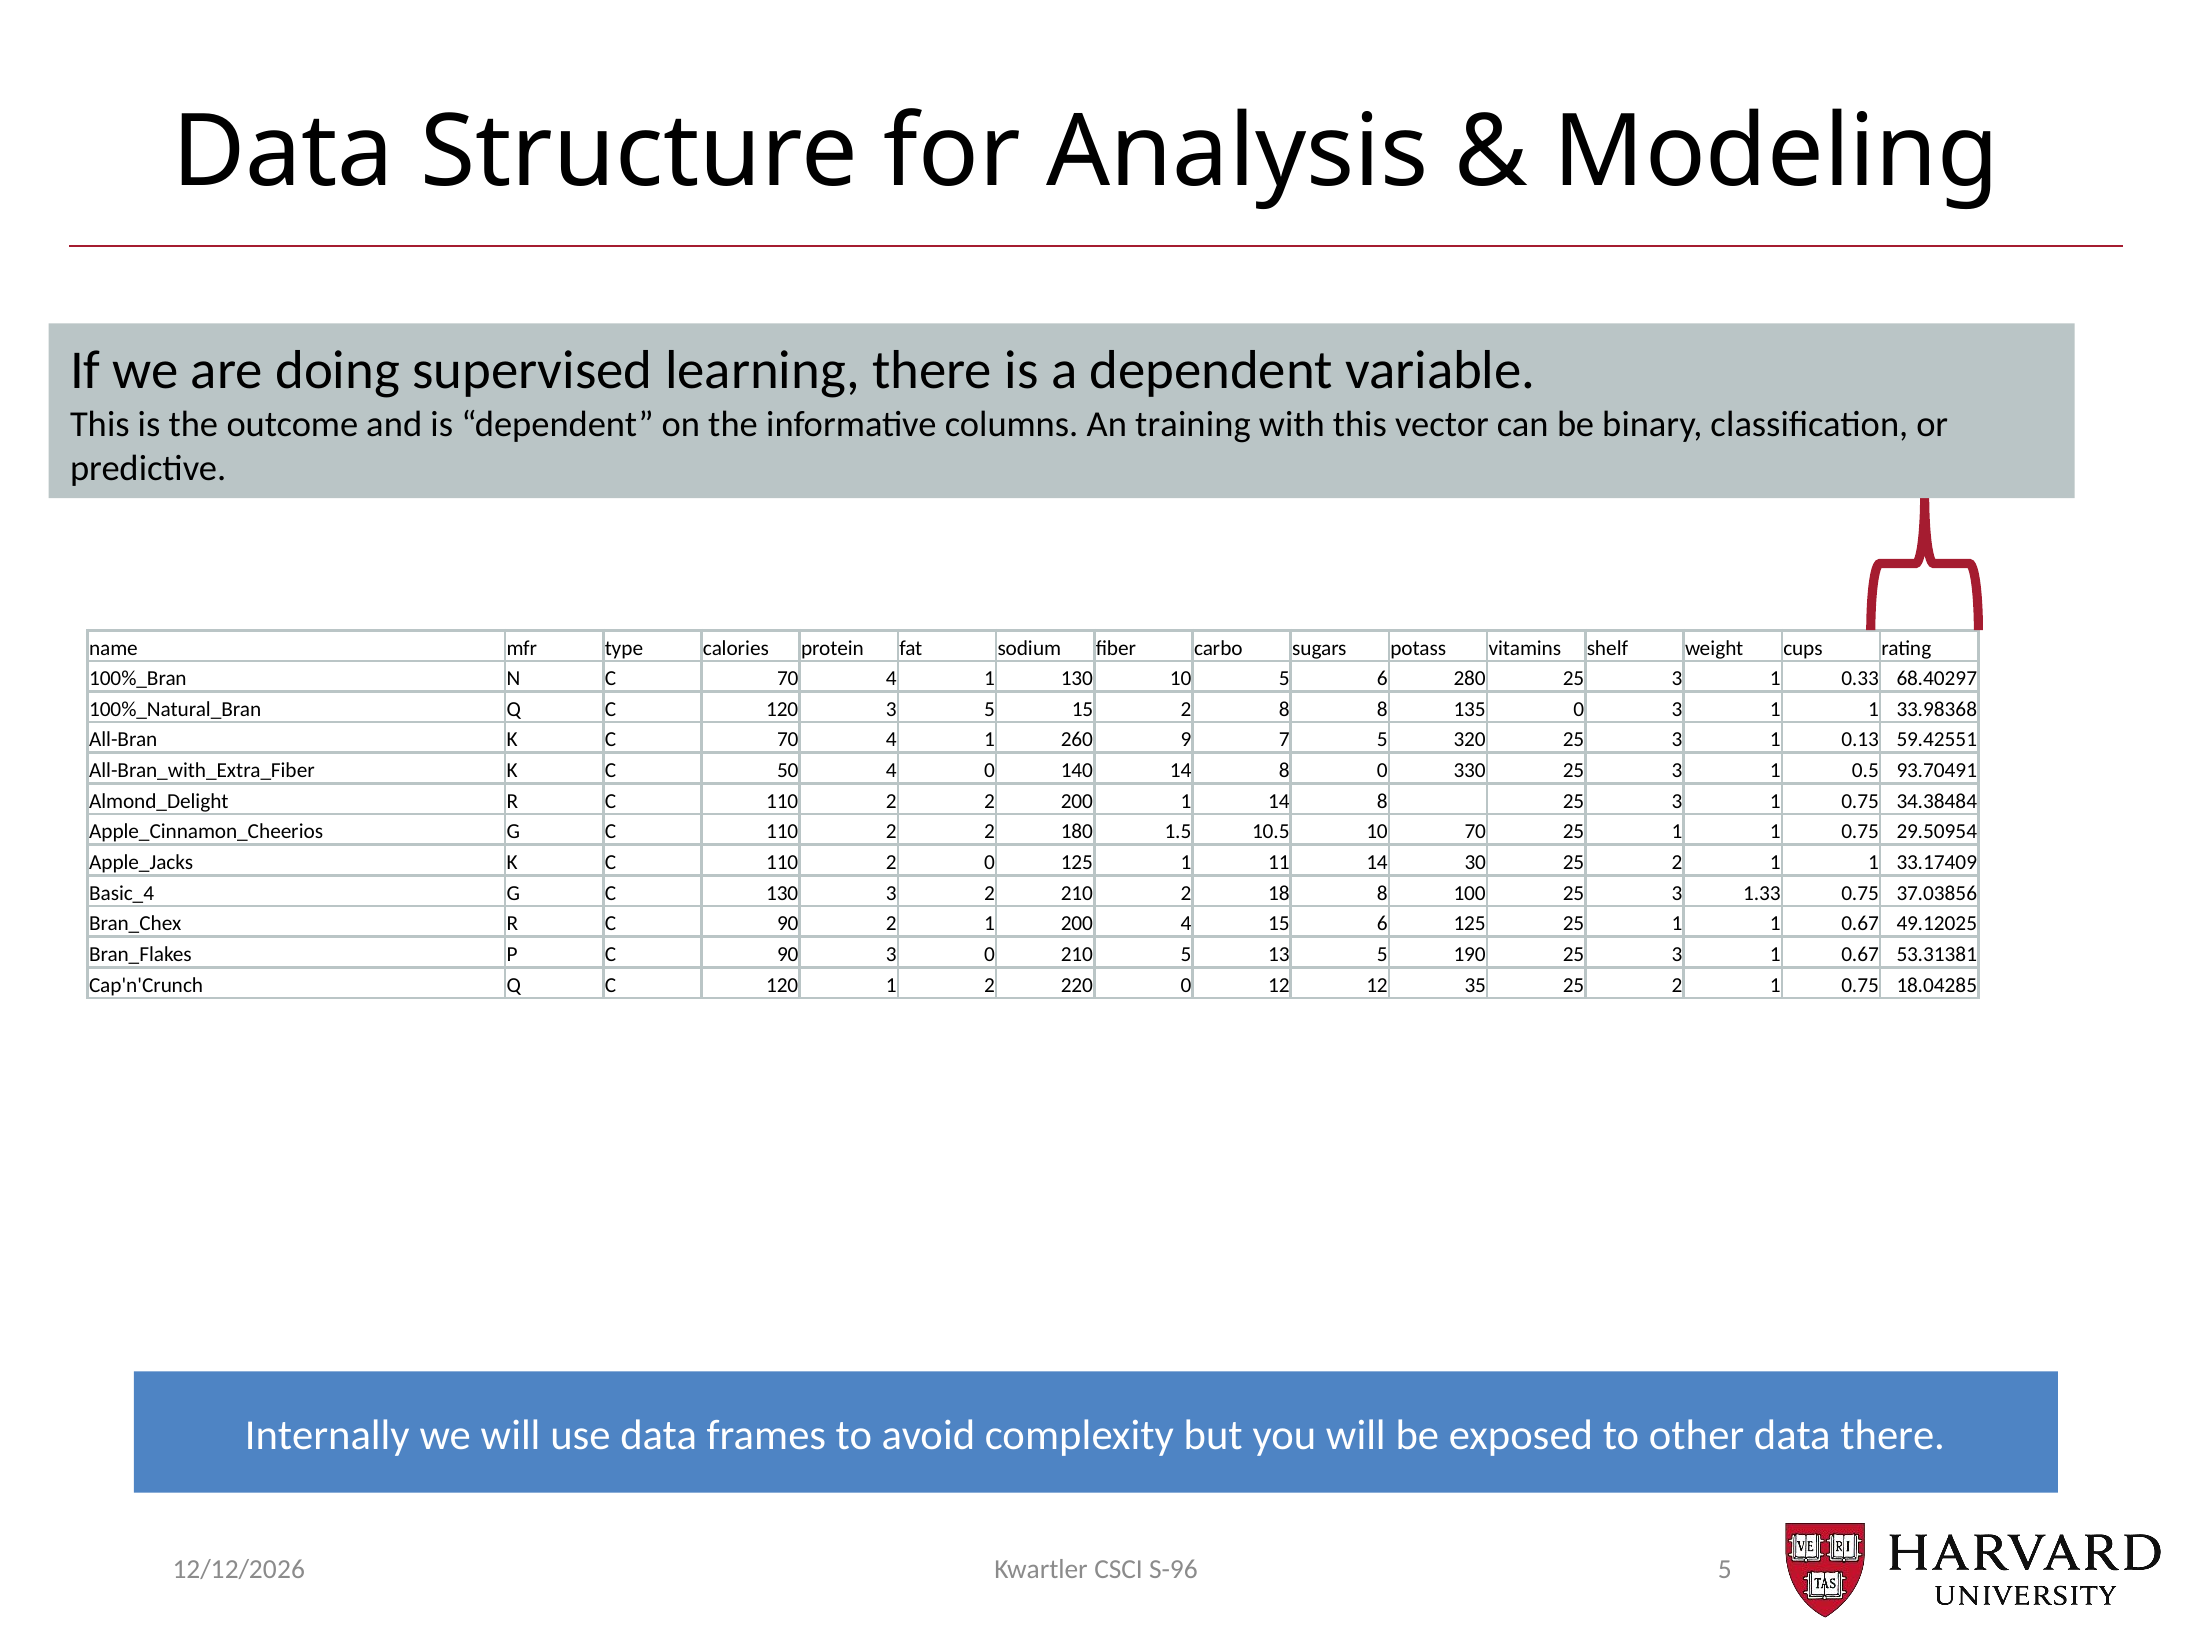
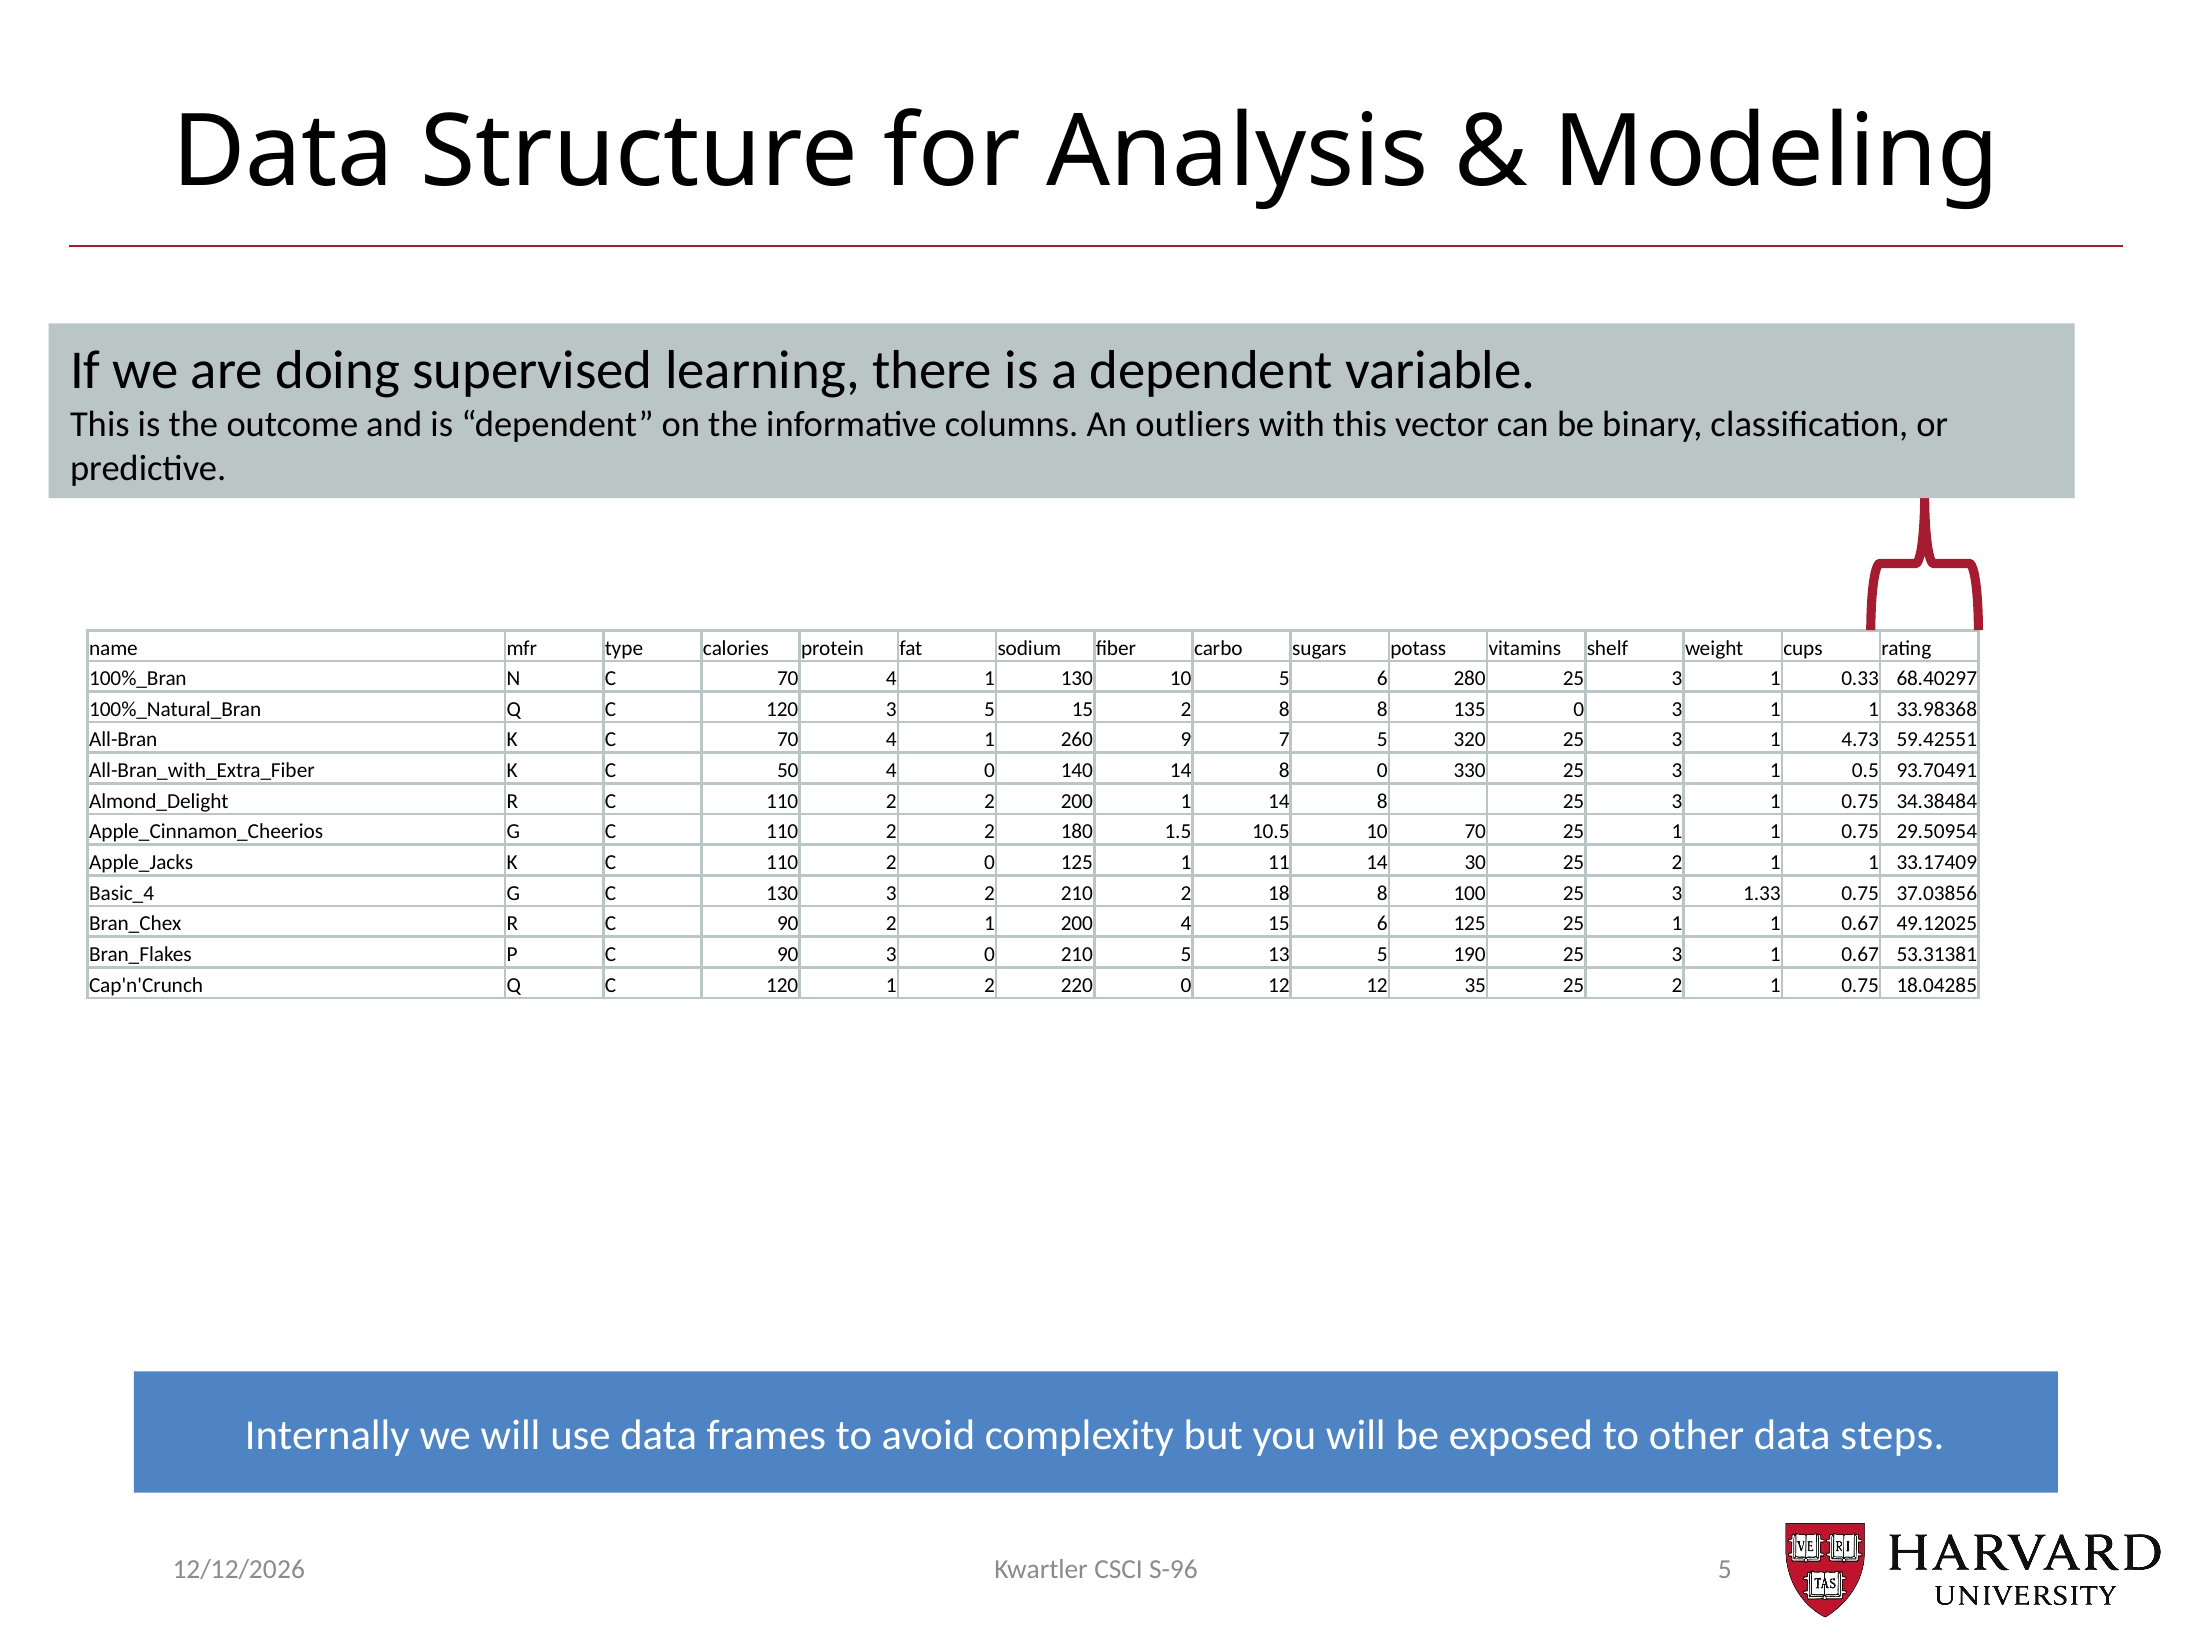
training: training -> outliers (1193, 424)
0.13: 0.13 -> 4.73 (1860, 740)
data there: there -> steps (1892, 1435)
